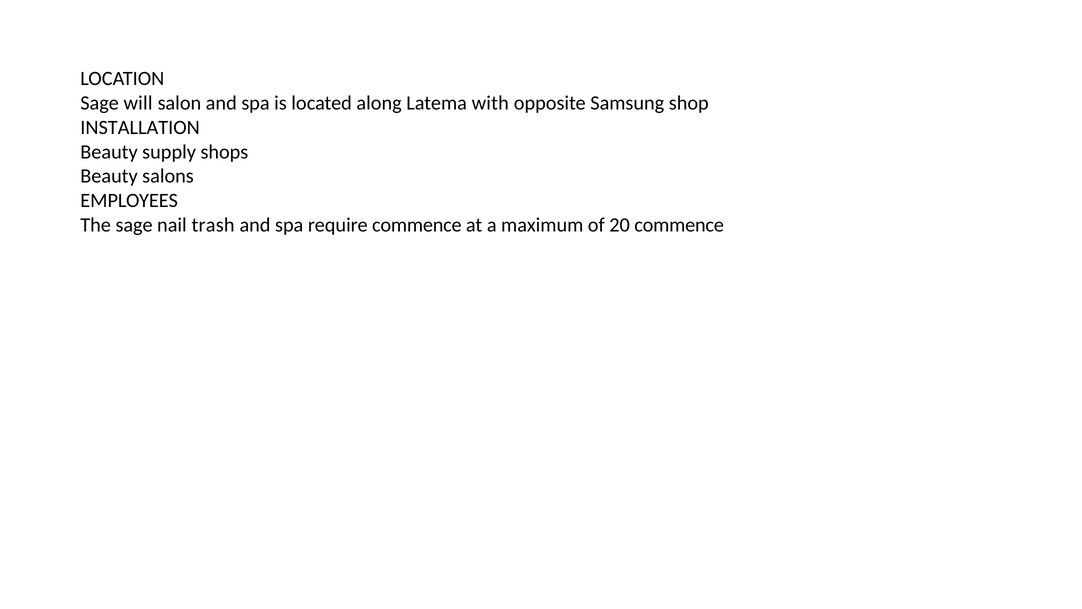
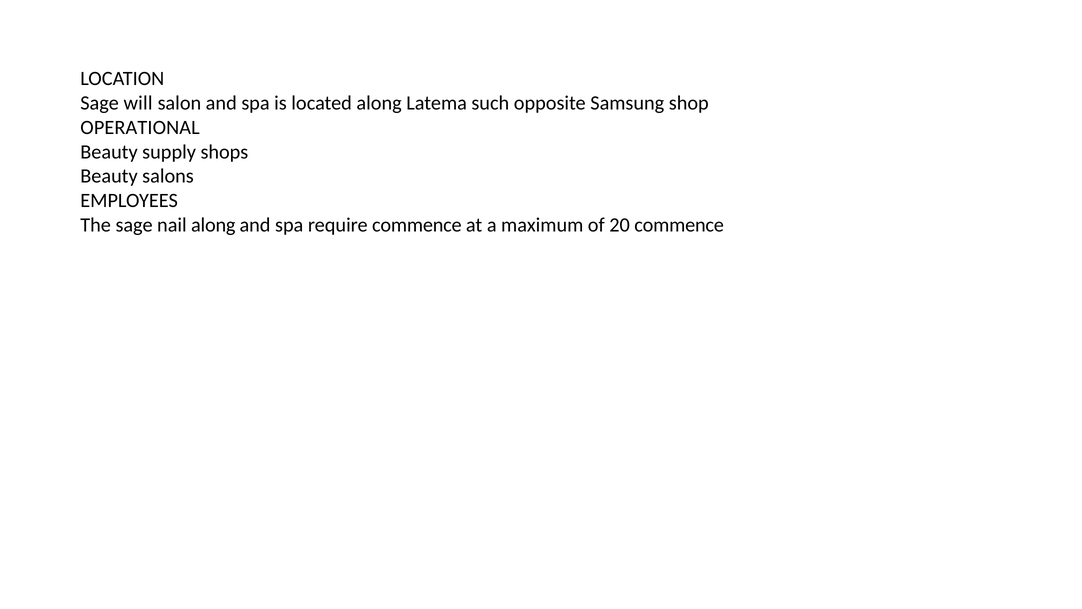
with: with -> such (490, 103)
INSTALLATION: INSTALLATION -> OPERATIONAL (140, 127)
nail trash: trash -> along (213, 225)
